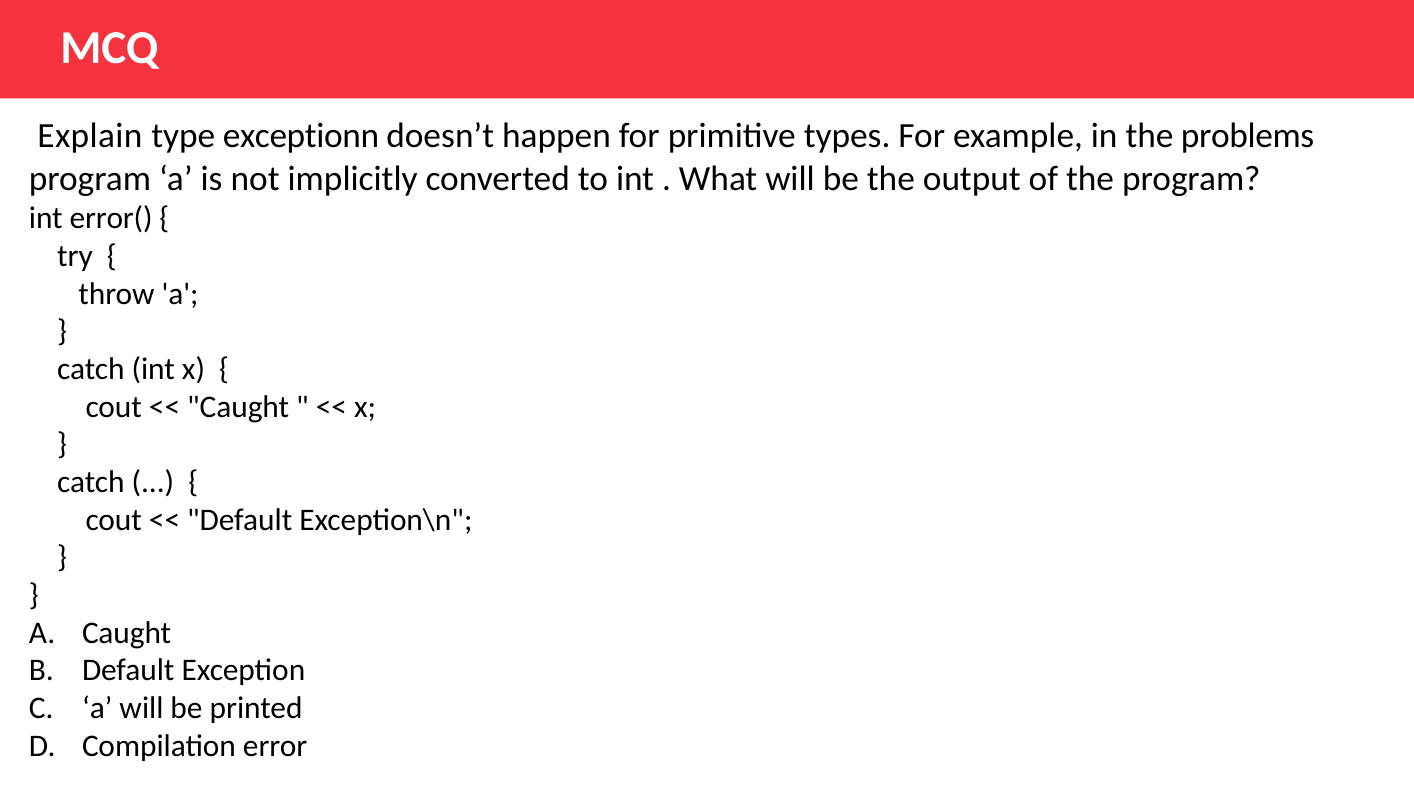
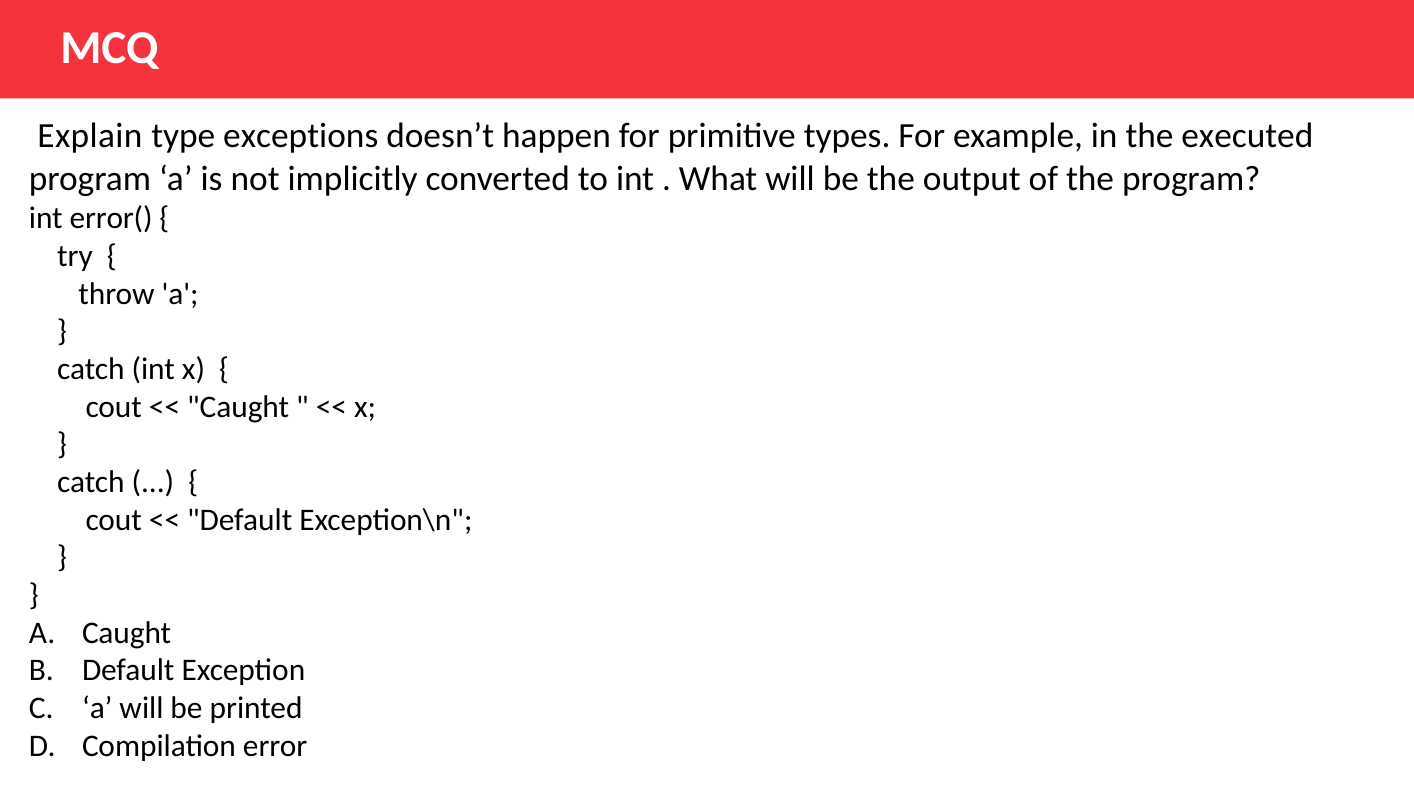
exceptionn: exceptionn -> exceptions (301, 136)
problems: problems -> executed (1247, 136)
